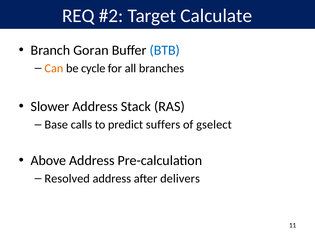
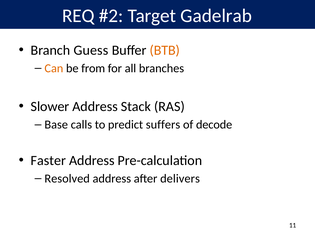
Calculate: Calculate -> Gadelrab (216, 16)
Goran: Goran -> Guess (91, 50)
BTB colour: blue -> orange (165, 50)
cycle: cycle -> from (93, 68)
gselect: gselect -> decode (214, 125)
Above: Above -> Faster (48, 161)
